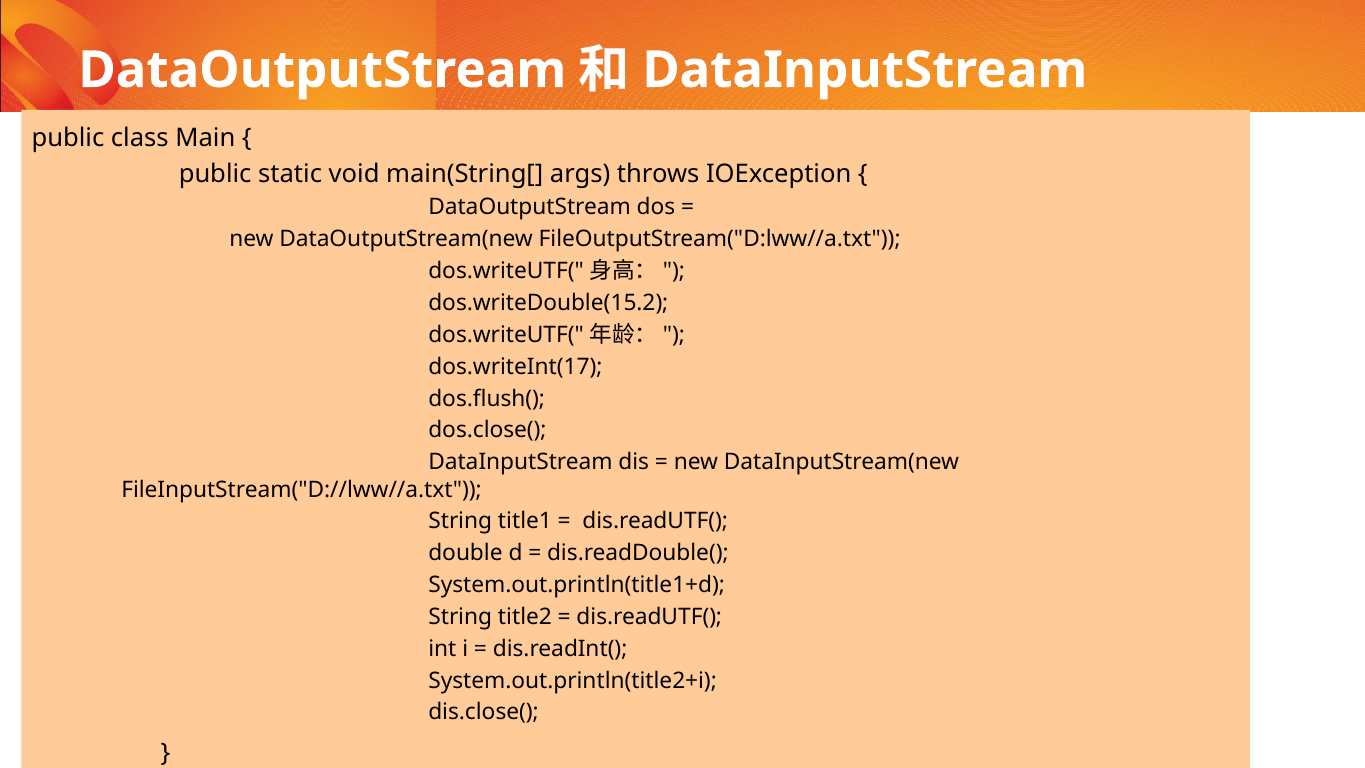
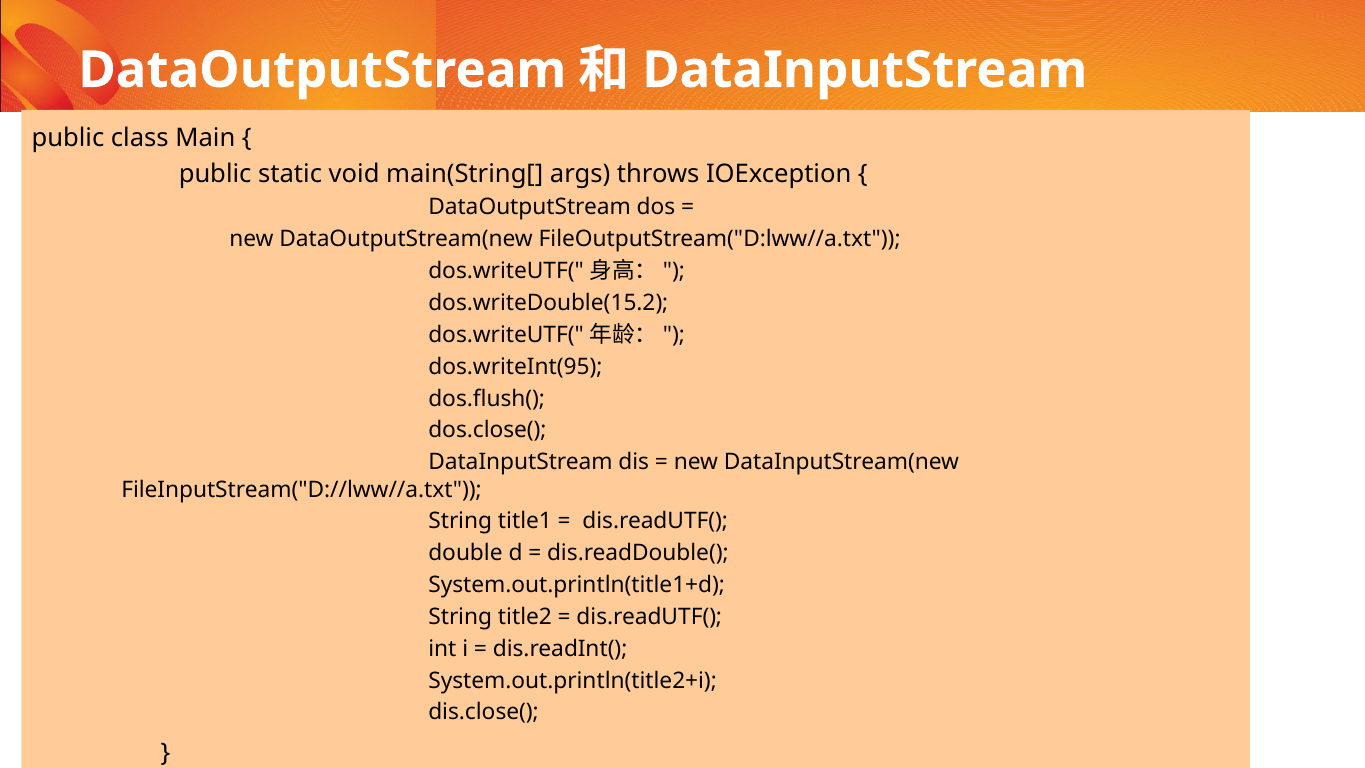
dos.writeInt(17: dos.writeInt(17 -> dos.writeInt(95 (515, 367)
